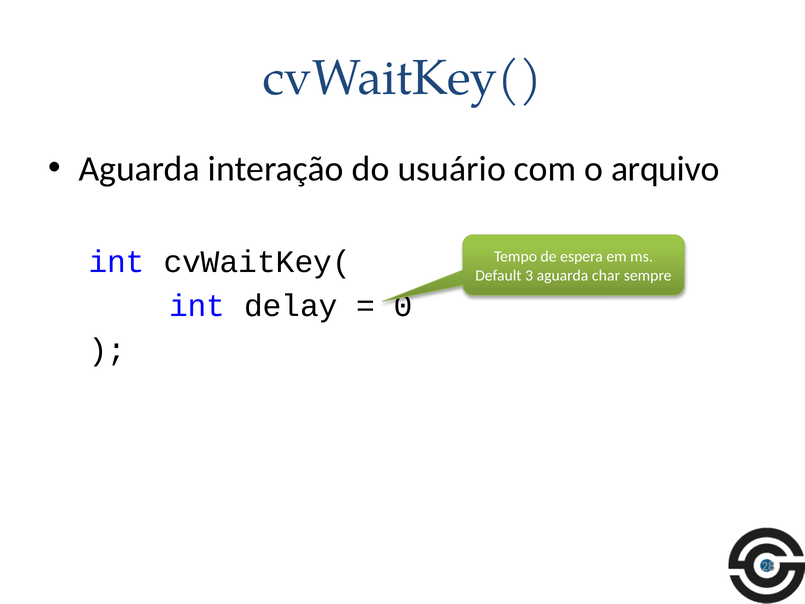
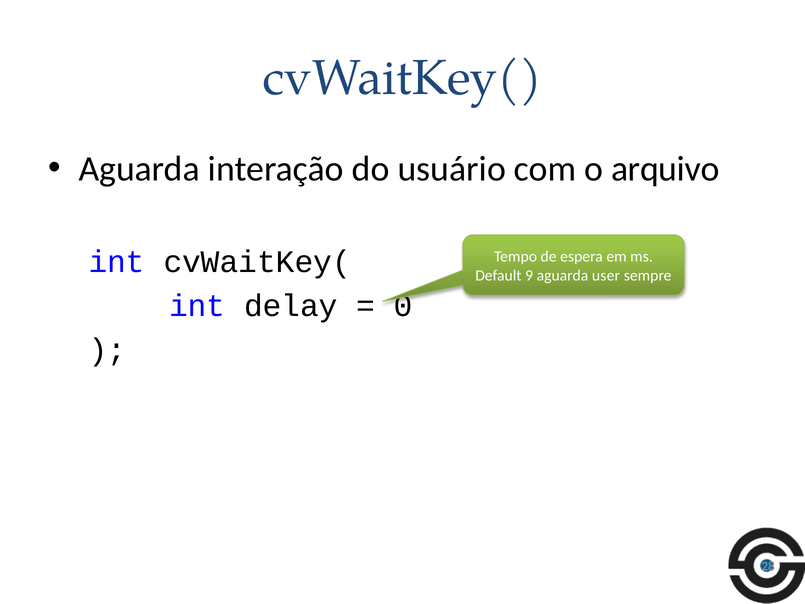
3: 3 -> 9 (529, 275)
char: char -> user (606, 275)
